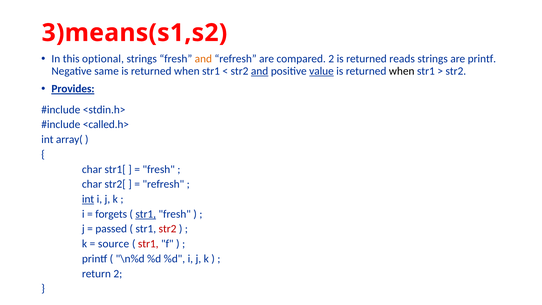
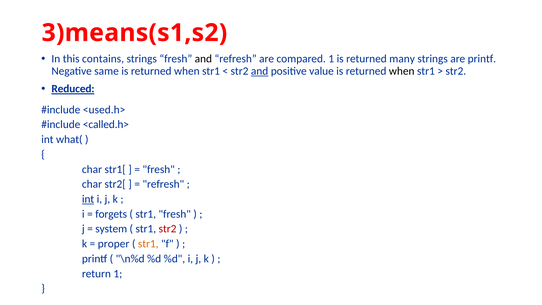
optional: optional -> contains (103, 59)
and colour: orange -> black (203, 59)
compared 2: 2 -> 1 (331, 59)
reads: reads -> many (402, 59)
value underline: present -> none (321, 71)
Provides: Provides -> Reduced (73, 89)
<stdin.h>: <stdin.h> -> <used.h> (104, 110)
array(: array( -> what( (69, 139)
str1 underline: present -> none (146, 214)
passed: passed -> system (111, 229)
source: source -> proper (114, 244)
str1 colour: red -> orange (148, 244)
return 2: 2 -> 1 (118, 274)
